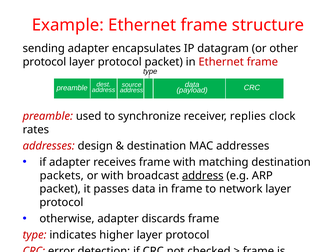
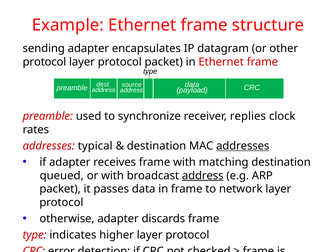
design: design -> typical (95, 146)
addresses underline: none -> present (243, 146)
packets: packets -> queued (62, 176)
